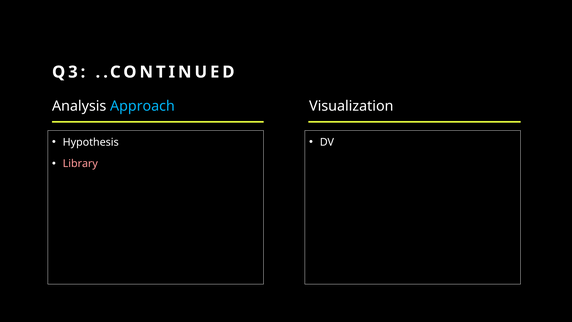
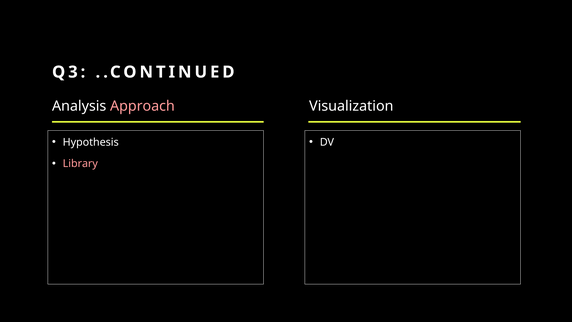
Approach colour: light blue -> pink (142, 106)
